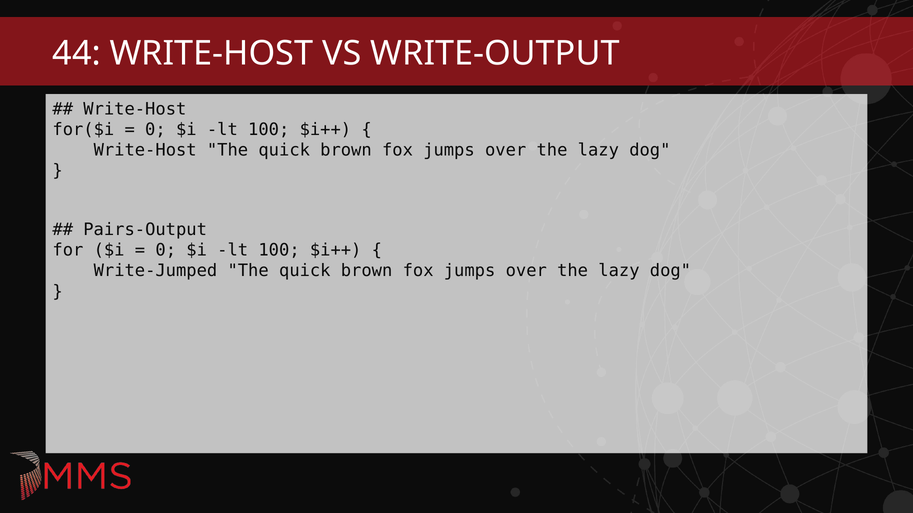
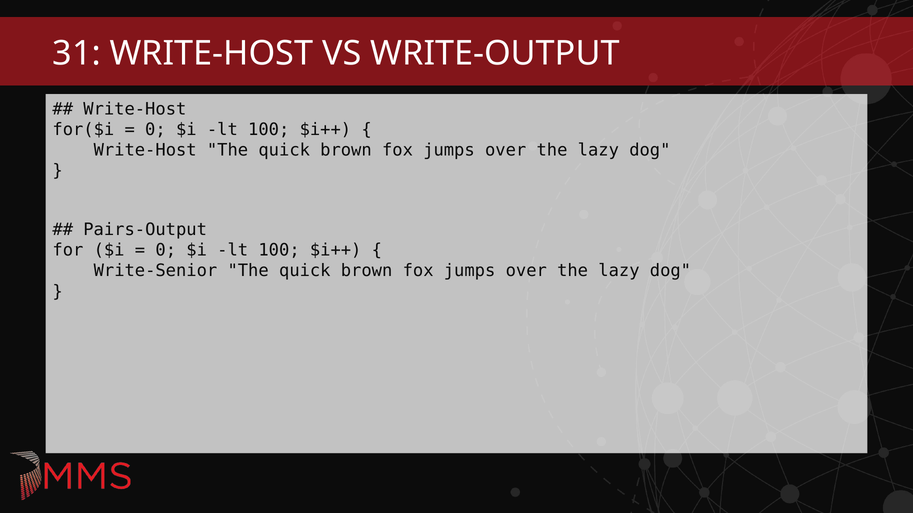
44: 44 -> 31 (77, 54)
Write-Jumped: Write-Jumped -> Write-Senior (155, 271)
